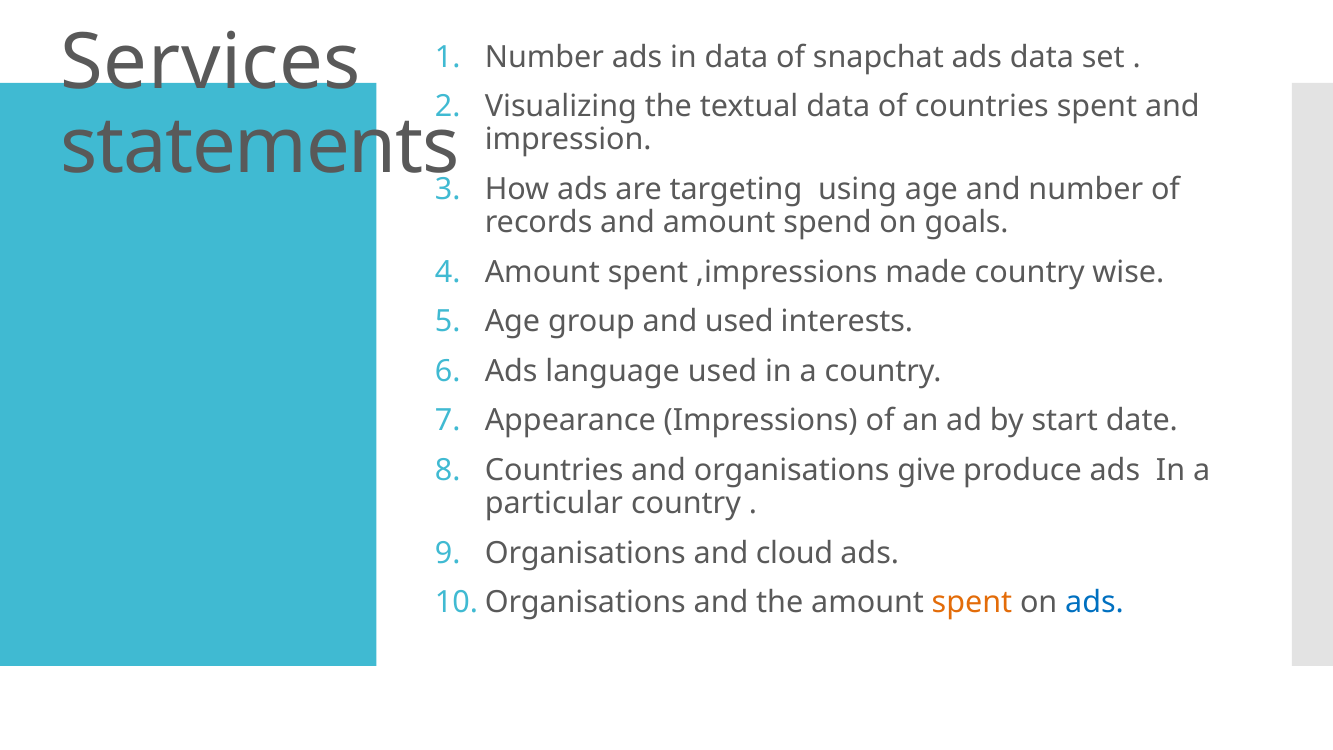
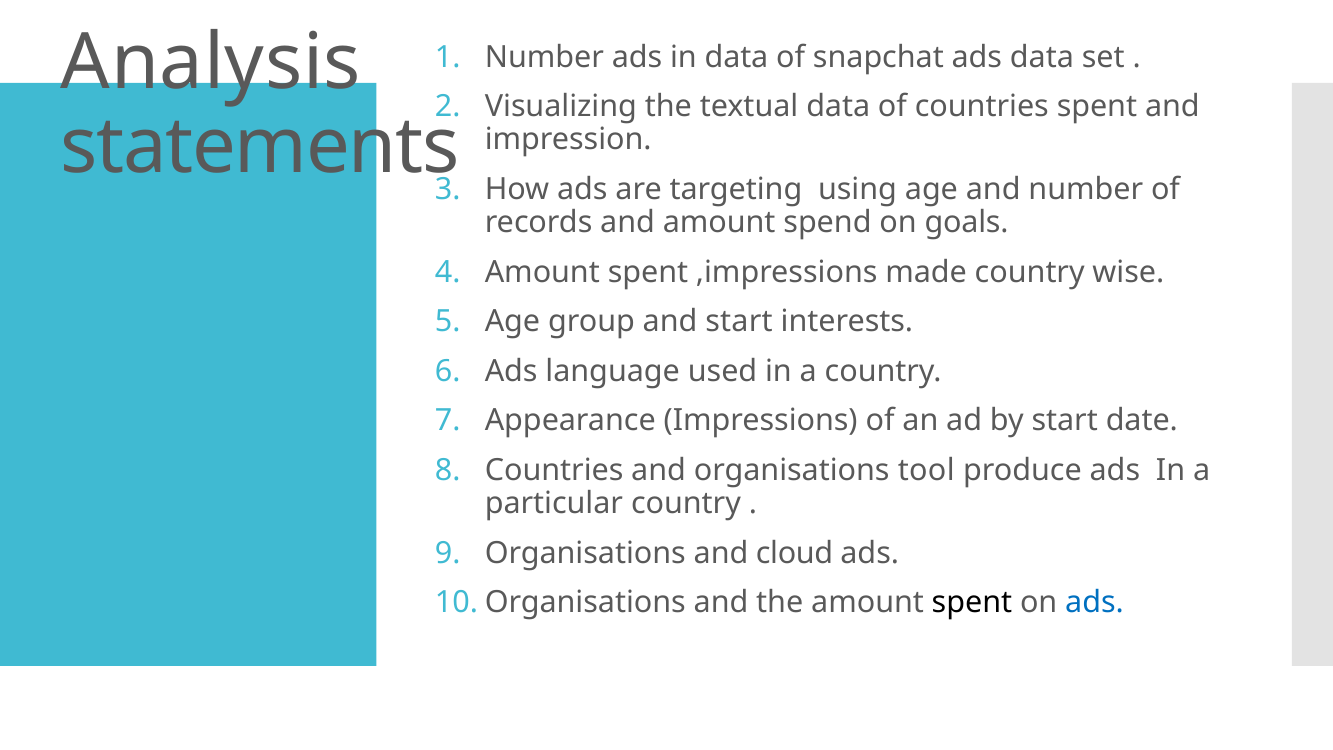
Services: Services -> Analysis (211, 63)
and used: used -> start (739, 321)
give: give -> tool (926, 470)
spent colour: orange -> black (972, 603)
